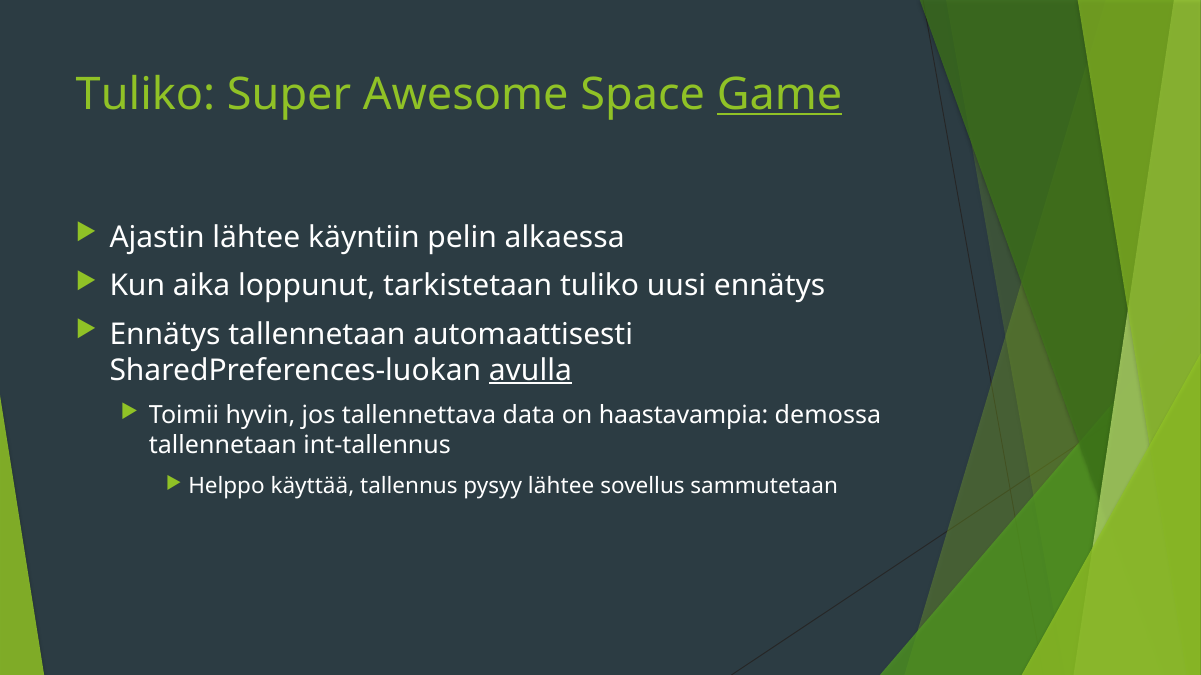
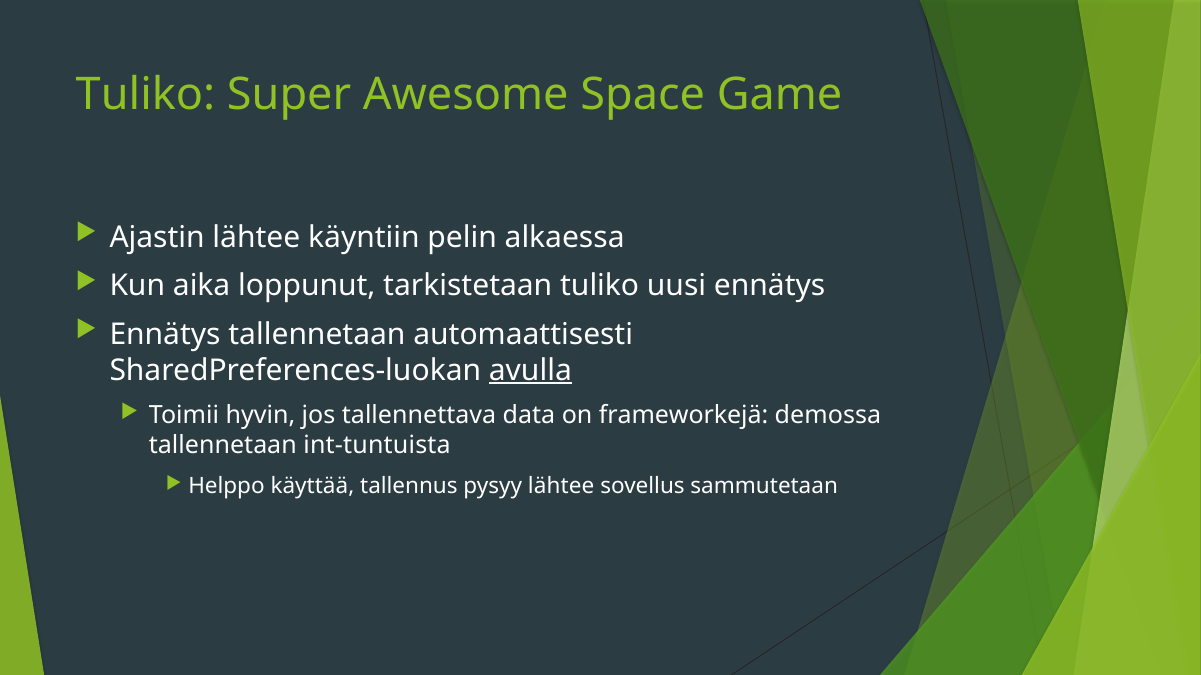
Game underline: present -> none (780, 95)
haastavampia: haastavampia -> frameworkejä (684, 416)
int-tallennus: int-tallennus -> int-tuntuista (377, 446)
